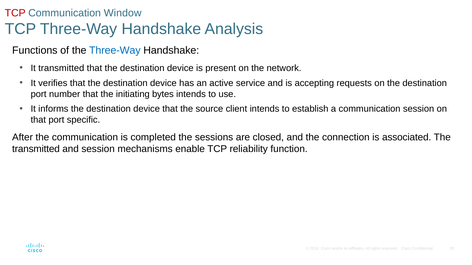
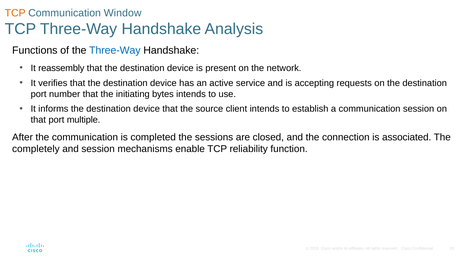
TCP colour: red -> orange (15, 13)
It transmitted: transmitted -> reassembly (61, 68)
specific: specific -> multiple (84, 120)
transmitted: transmitted -> completely (36, 149)
